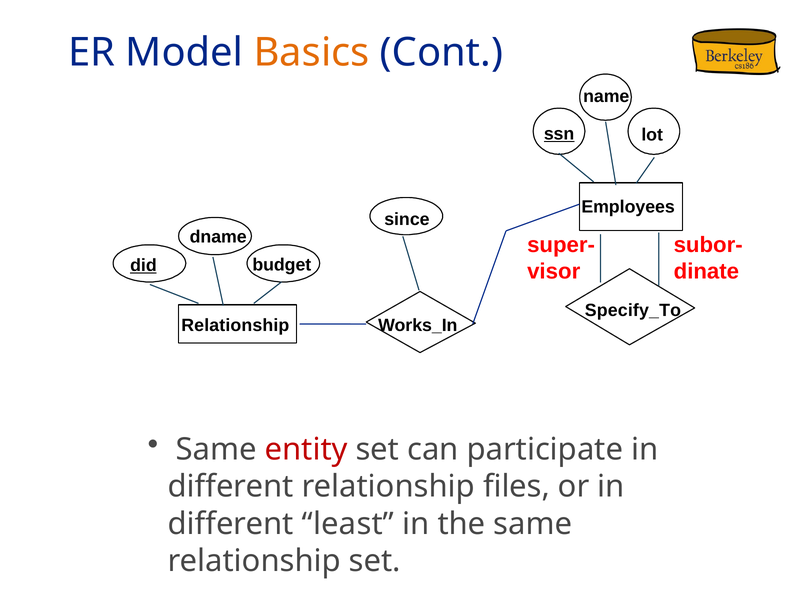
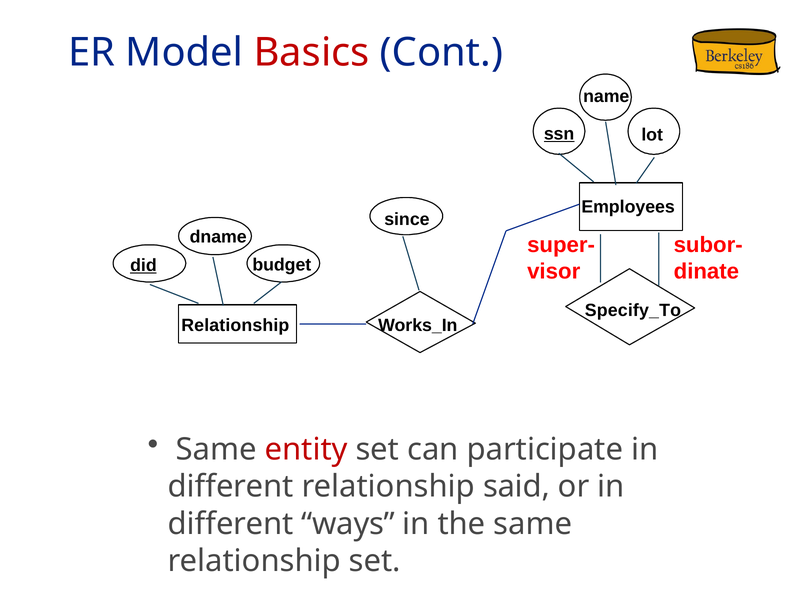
Basics colour: orange -> red (312, 53)
files: files -> said (517, 487)
least: least -> ways (348, 524)
